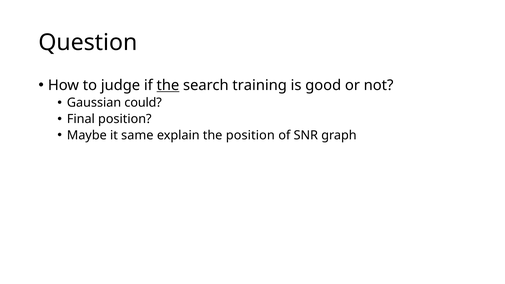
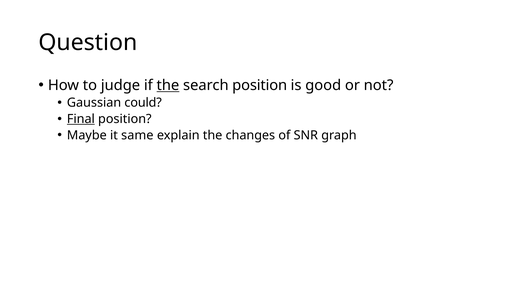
search training: training -> position (260, 85)
Final underline: none -> present (81, 119)
the position: position -> changes (250, 135)
